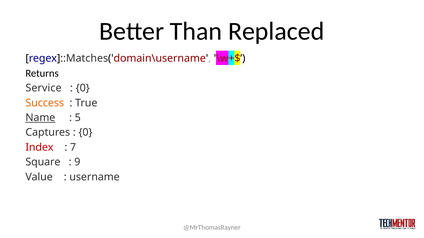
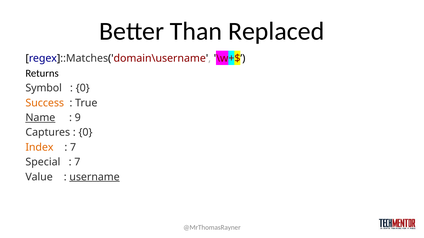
Service: Service -> Symbol (44, 88)
5: 5 -> 9 (78, 118)
Index colour: red -> orange (39, 148)
Square: Square -> Special (43, 162)
9: 9 -> 7 (77, 162)
username underline: none -> present (95, 177)
